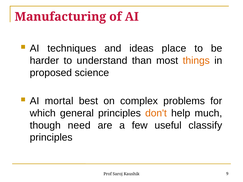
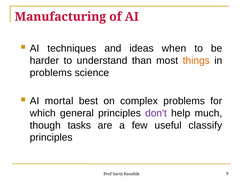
place: place -> when (174, 48)
proposed: proposed -> problems (51, 73)
don't colour: orange -> purple (156, 113)
need: need -> tasks (79, 125)
